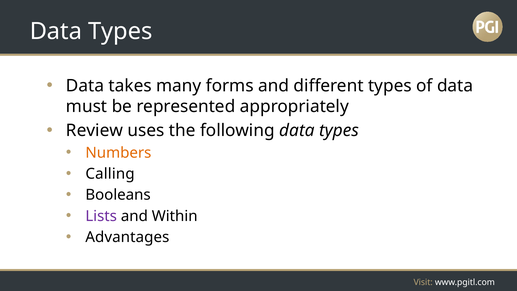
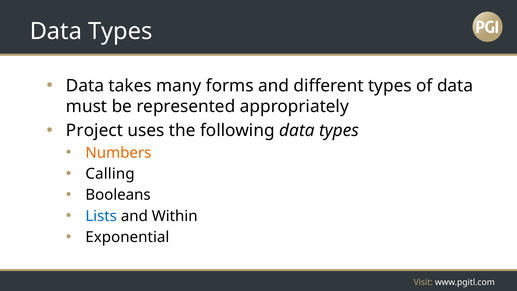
Review: Review -> Project (95, 130)
Lists colour: purple -> blue (101, 216)
Advantages: Advantages -> Exponential (127, 237)
